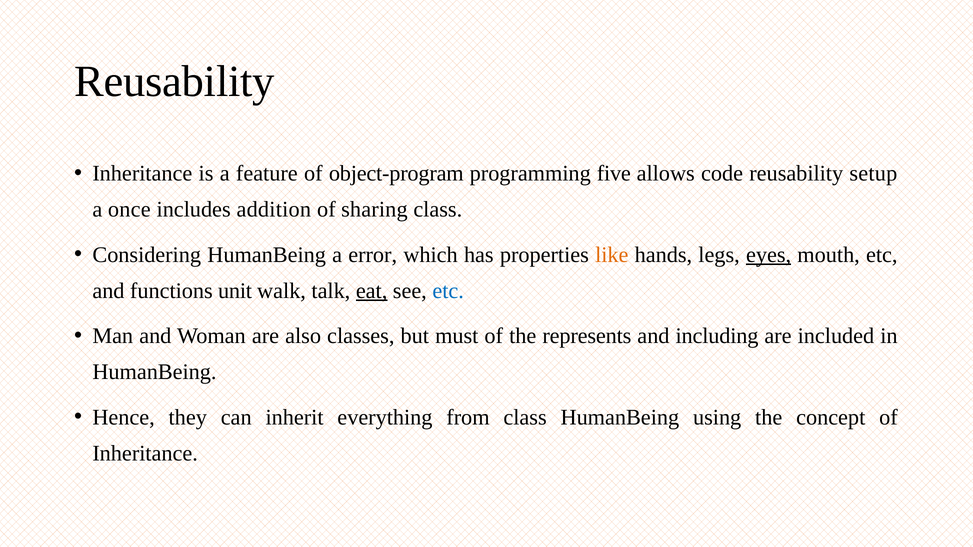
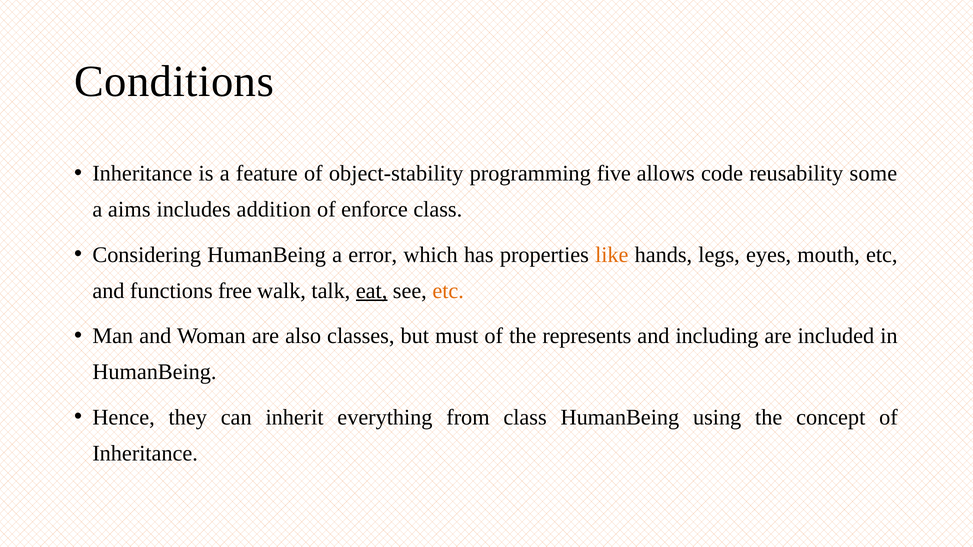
Reusability: Reusability -> Conditions (174, 82)
object-program: object-program -> object-stability (396, 174)
setup: setup -> some (873, 174)
once: once -> aims (129, 210)
sharing: sharing -> enforce (374, 210)
eyes underline: present -> none (769, 255)
unit: unit -> free (235, 291)
etc colour: blue -> orange (448, 291)
